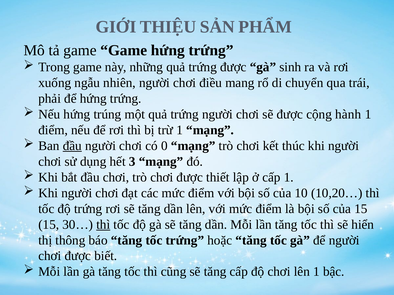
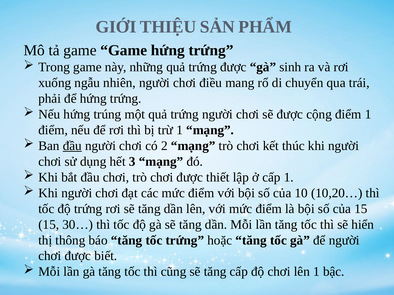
cộng hành: hành -> điểm (348, 115)
0: 0 -> 2 (164, 146)
thì underline: present -> none (103, 225)
